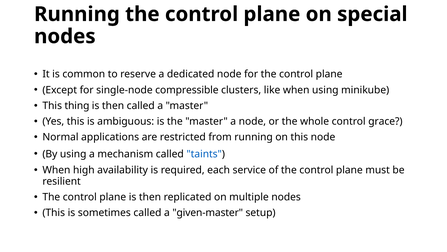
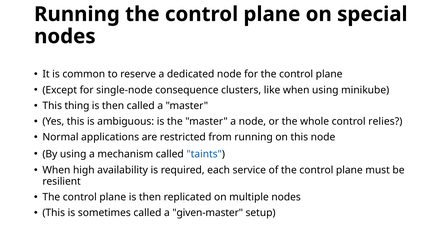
compressible: compressible -> consequence (187, 90)
grace: grace -> relies (385, 121)
